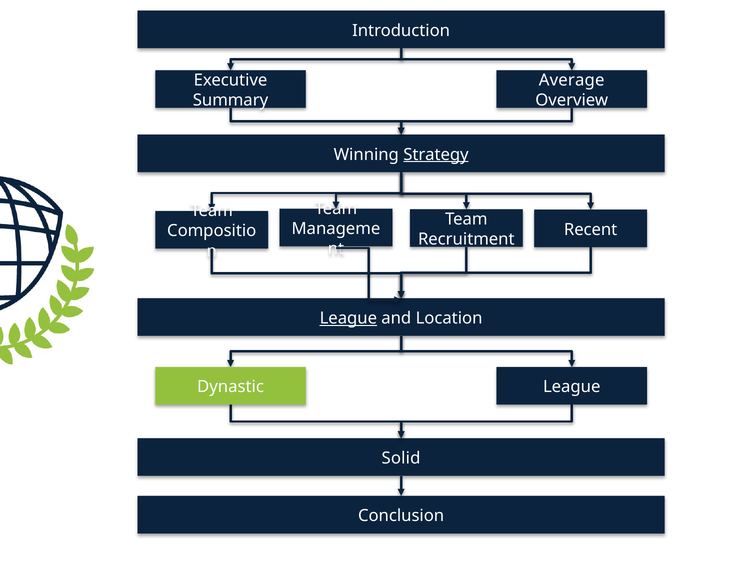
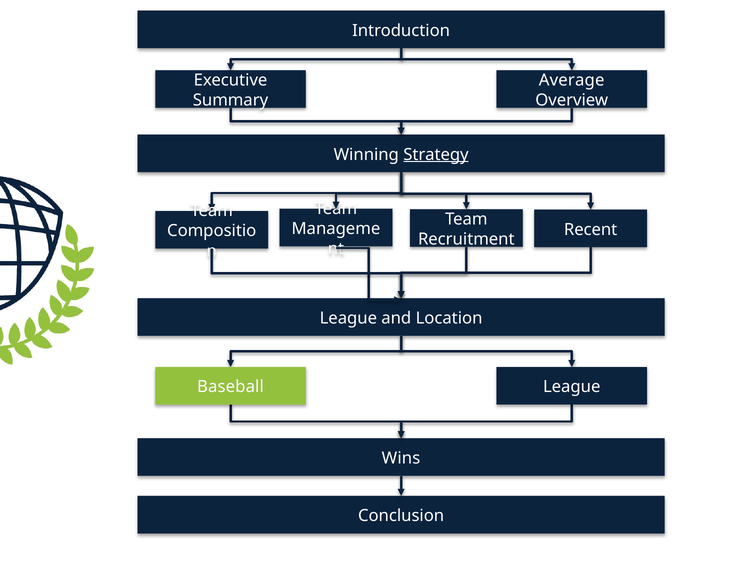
League underline: present -> none (348, 318)
Dynastic: Dynastic -> Baseball (230, 387)
Solid: Solid -> Wins (401, 458)
